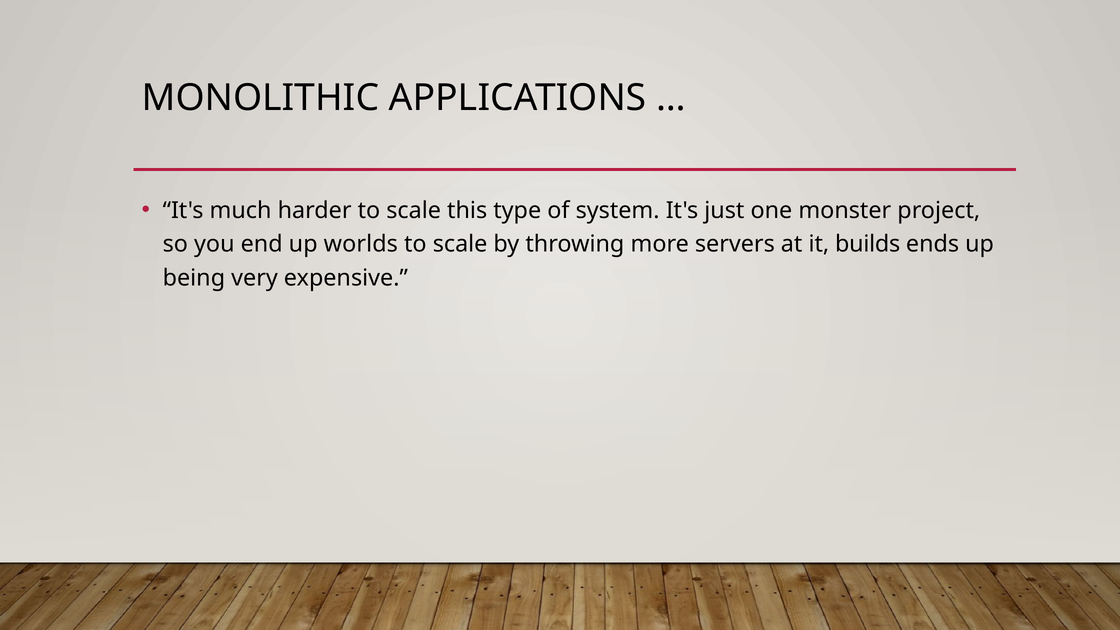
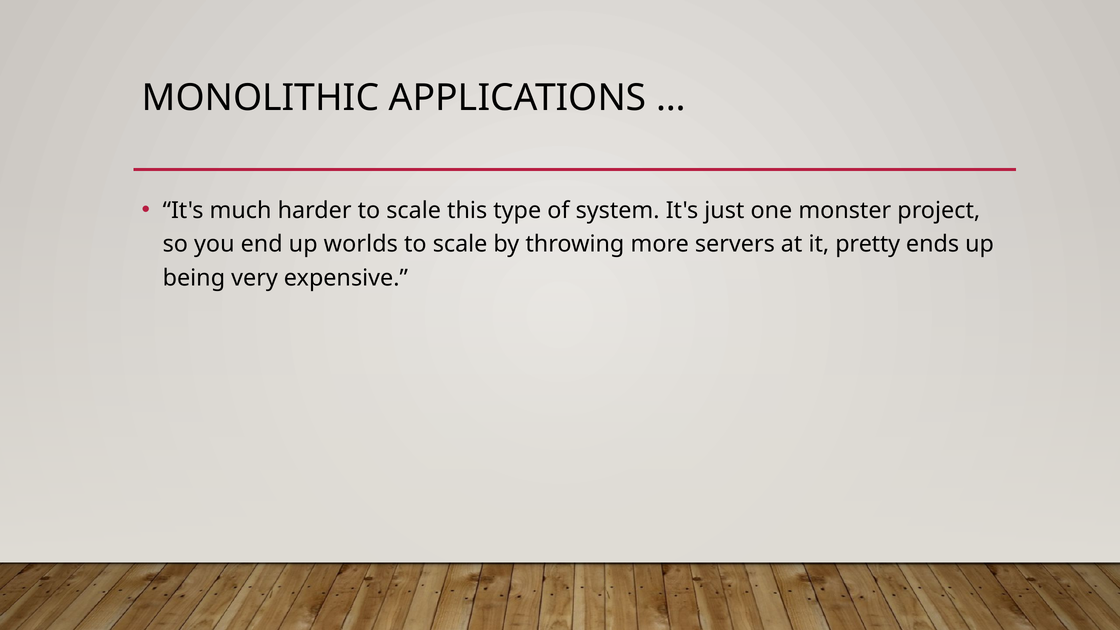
builds: builds -> pretty (868, 244)
